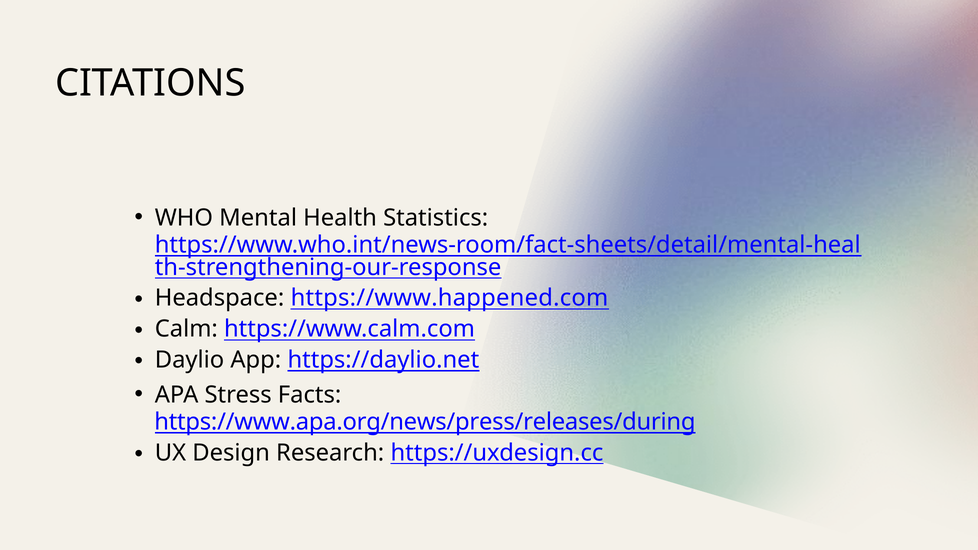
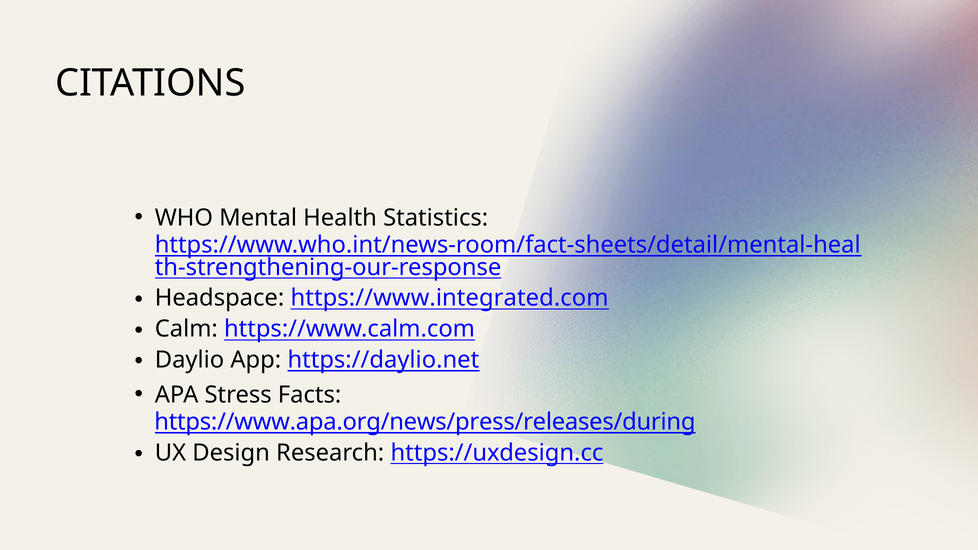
https://www.happened.com: https://www.happened.com -> https://www.integrated.com (450, 298)
